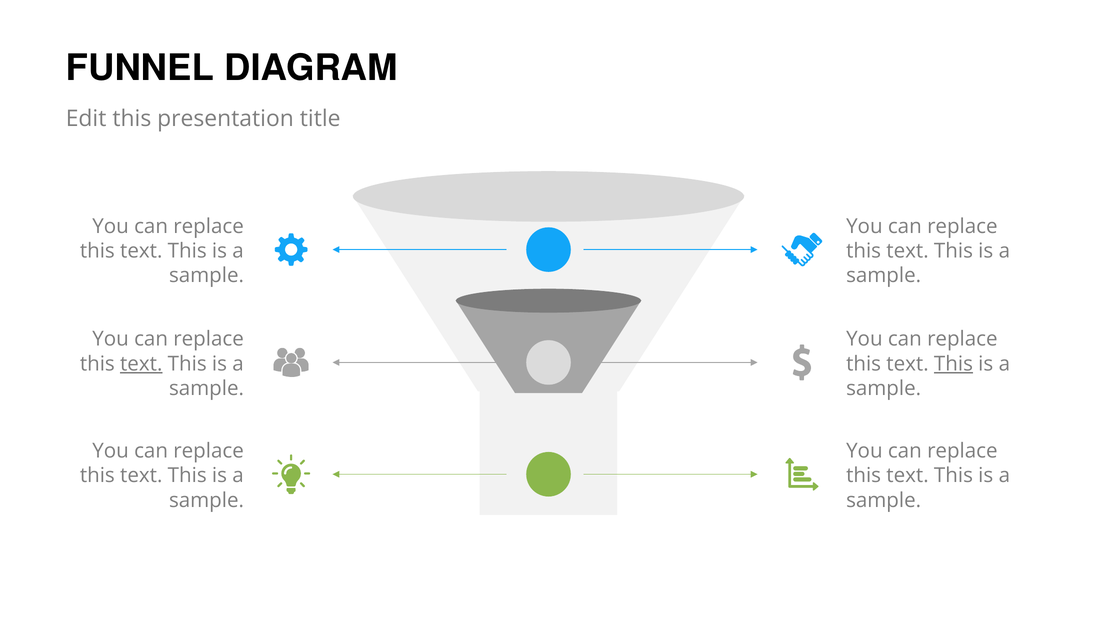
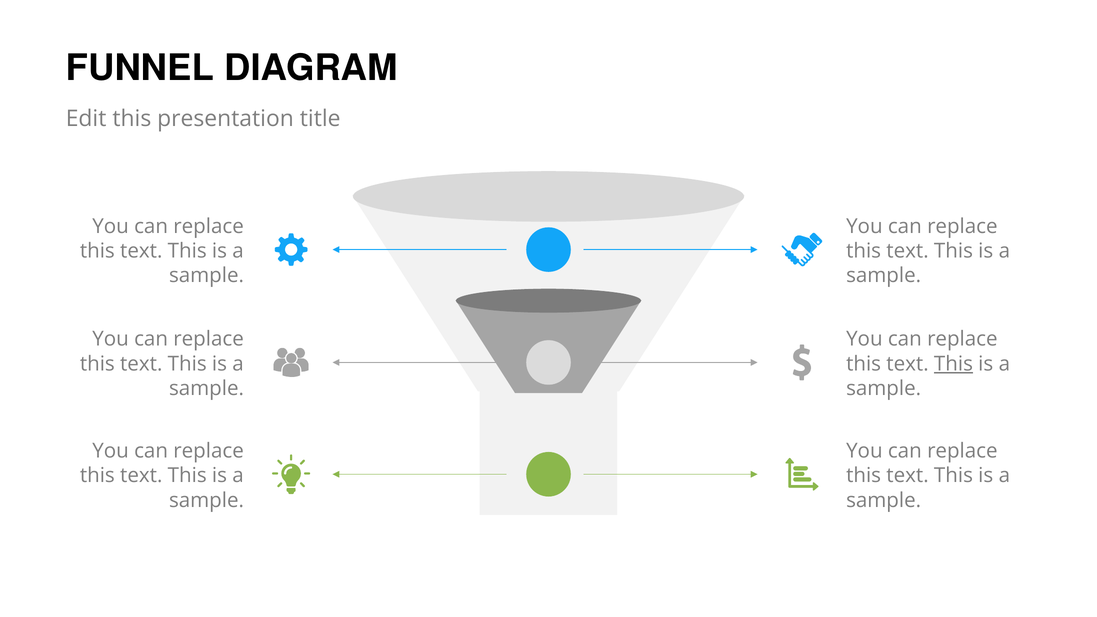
text underline: present -> none (141, 364)
